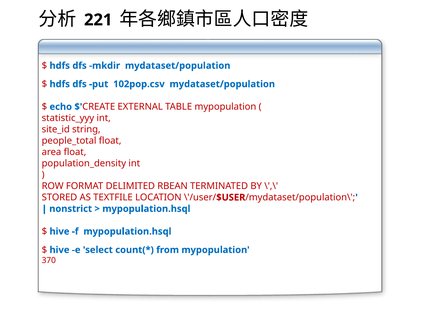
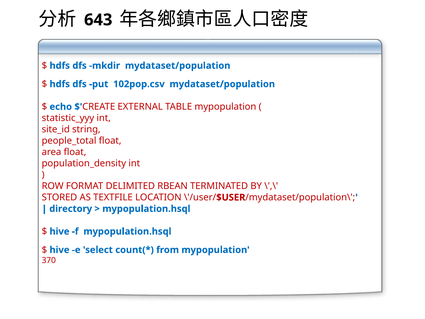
221: 221 -> 643 (98, 20)
nonstrict: nonstrict -> directory (71, 209)
